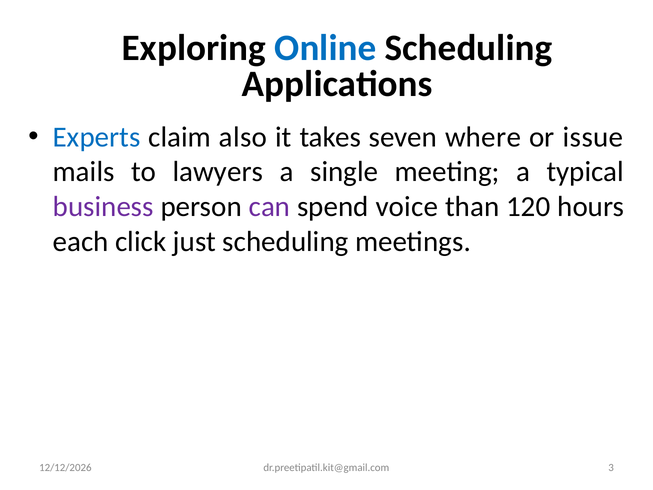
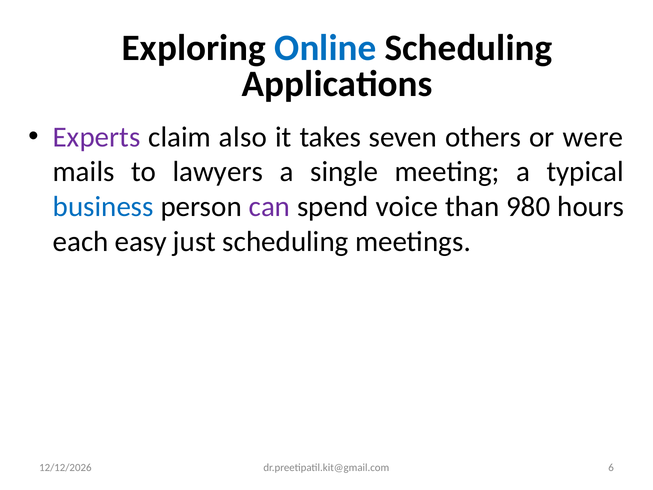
Experts colour: blue -> purple (97, 137)
where: where -> others (483, 137)
issue: issue -> were (593, 137)
business colour: purple -> blue (103, 207)
120: 120 -> 980 (528, 207)
click: click -> easy (141, 241)
3: 3 -> 6 (611, 468)
